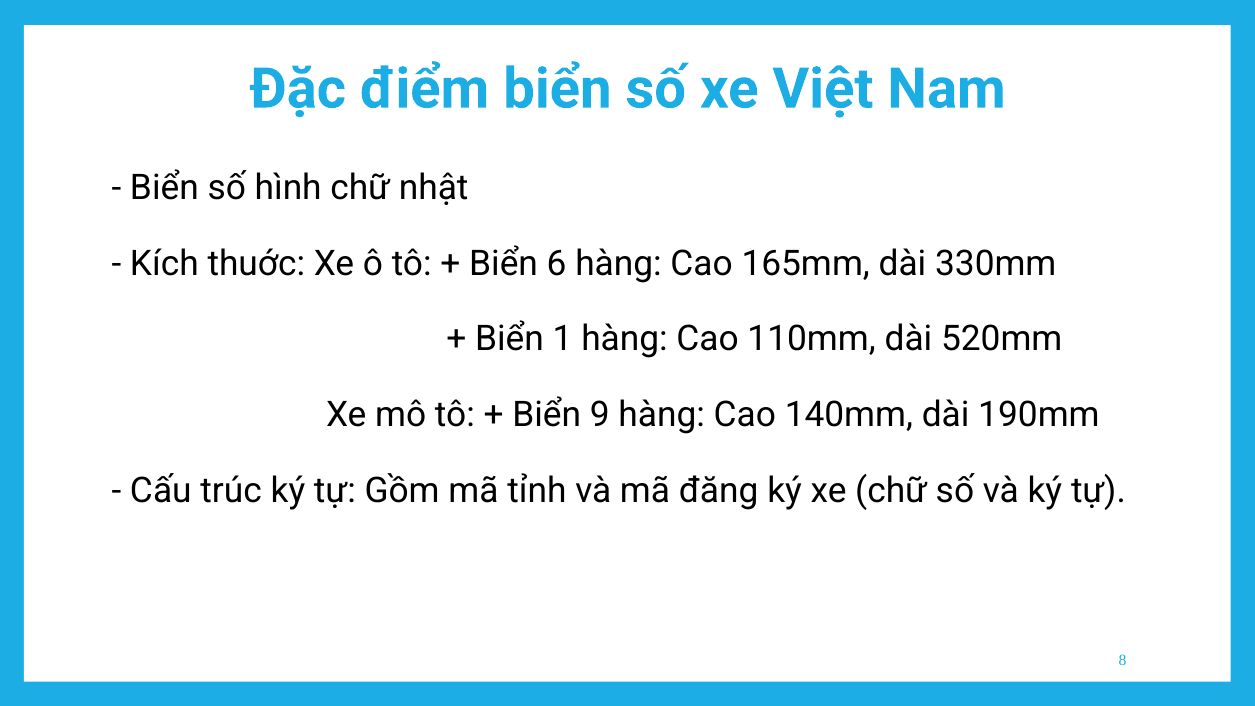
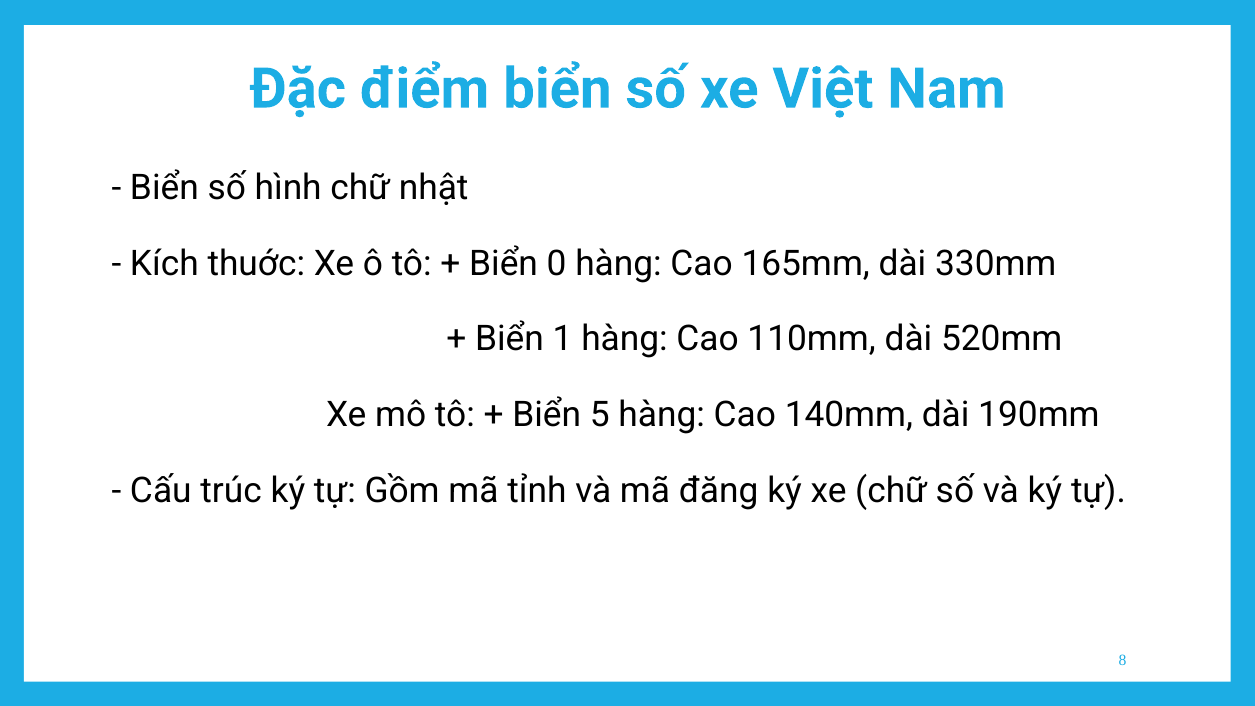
6: 6 -> 0 (557, 264)
9: 9 -> 5 (600, 415)
